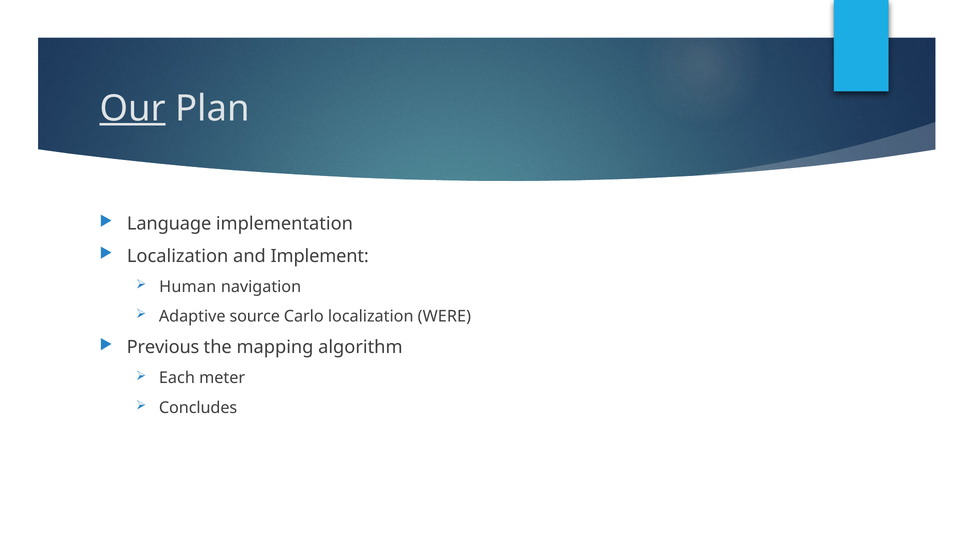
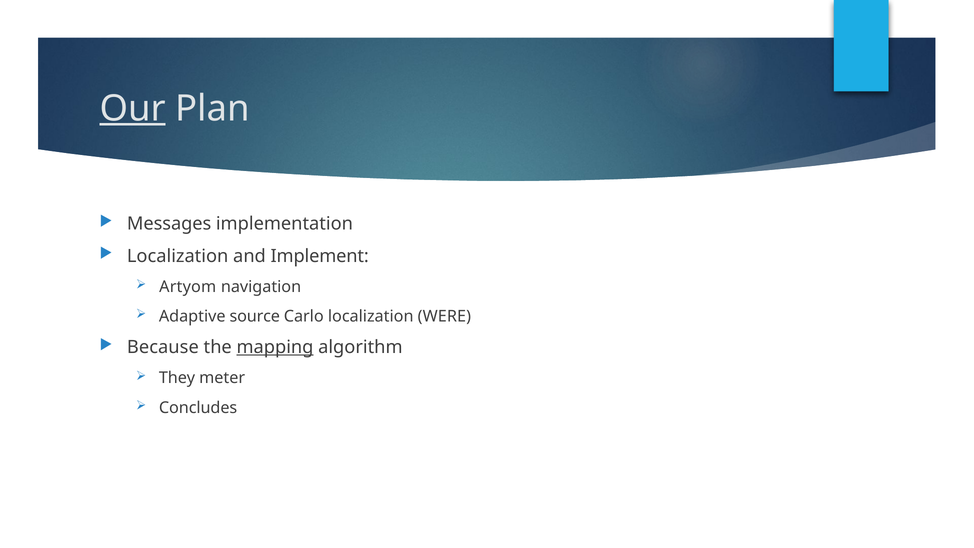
Language: Language -> Messages (169, 224)
Human: Human -> Artyom (188, 287)
Previous: Previous -> Because (163, 347)
mapping underline: none -> present (275, 347)
Each: Each -> They (177, 378)
